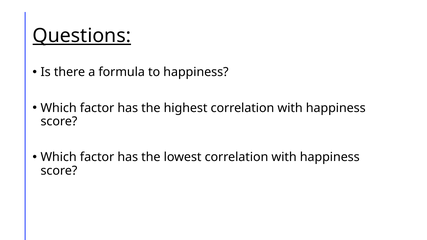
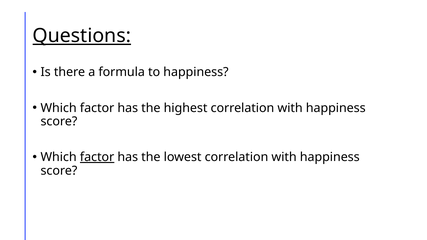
factor underline: none -> present (97, 157)
